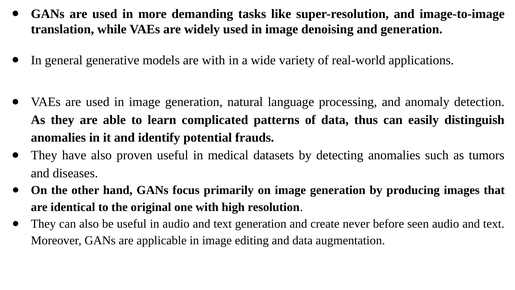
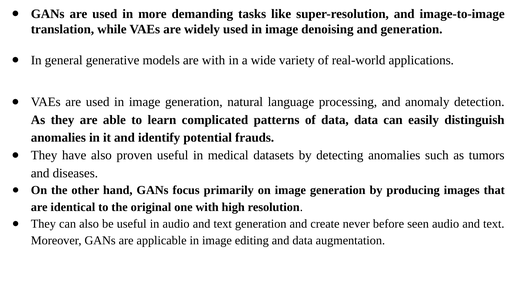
data thus: thus -> data (366, 120)
